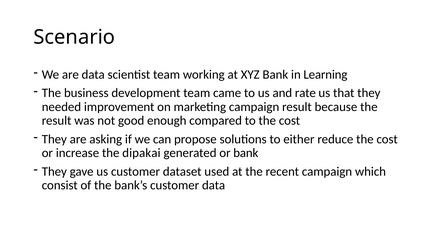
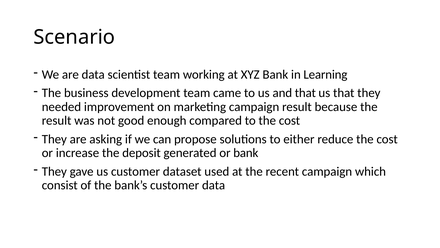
and rate: rate -> that (305, 93)
dipakai: dipakai -> deposit (142, 153)
